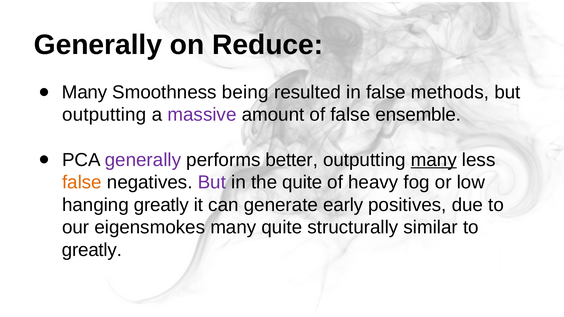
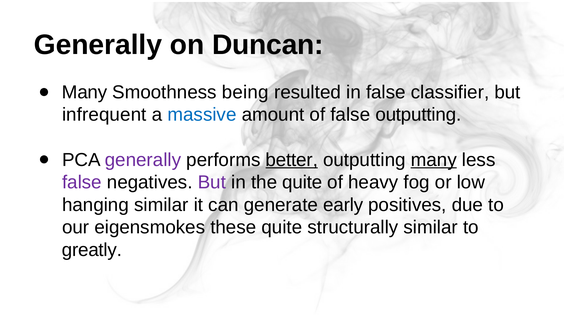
Reduce: Reduce -> Duncan (268, 45)
methods: methods -> classifier (450, 92)
outputting: outputting -> infrequent (104, 115)
massive colour: purple -> blue (202, 115)
false ensemble: ensemble -> outputting (418, 115)
better underline: none -> present (292, 160)
false colour: orange -> purple (82, 183)
hanging greatly: greatly -> similar (161, 205)
eigensmokes many: many -> these (233, 228)
